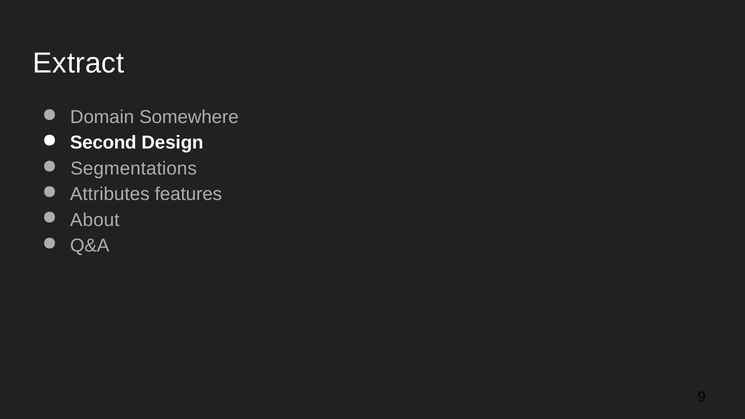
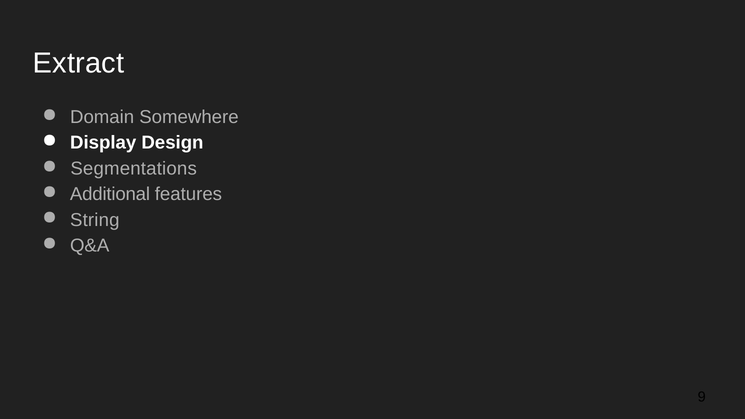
Second: Second -> Display (103, 143)
Attributes: Attributes -> Additional (110, 194)
About: About -> String (95, 220)
